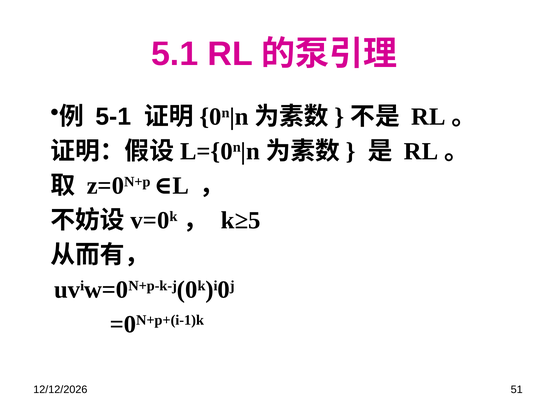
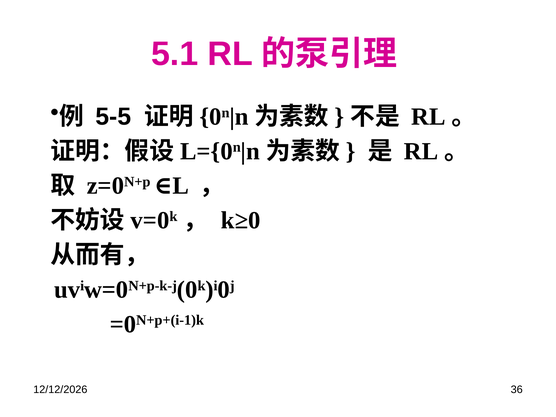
5-1: 5-1 -> 5-5 (113, 117)
k≥5: k≥5 -> k≥0 (241, 220)
51: 51 -> 36 (517, 390)
